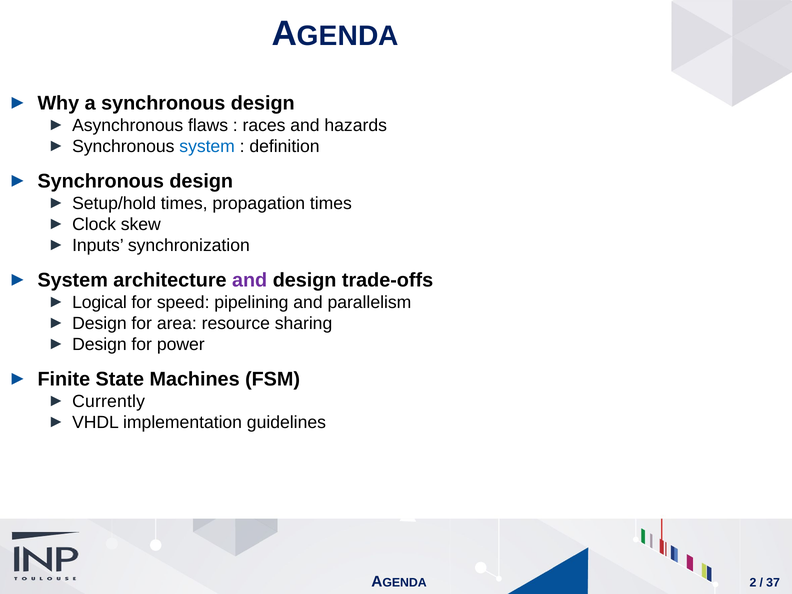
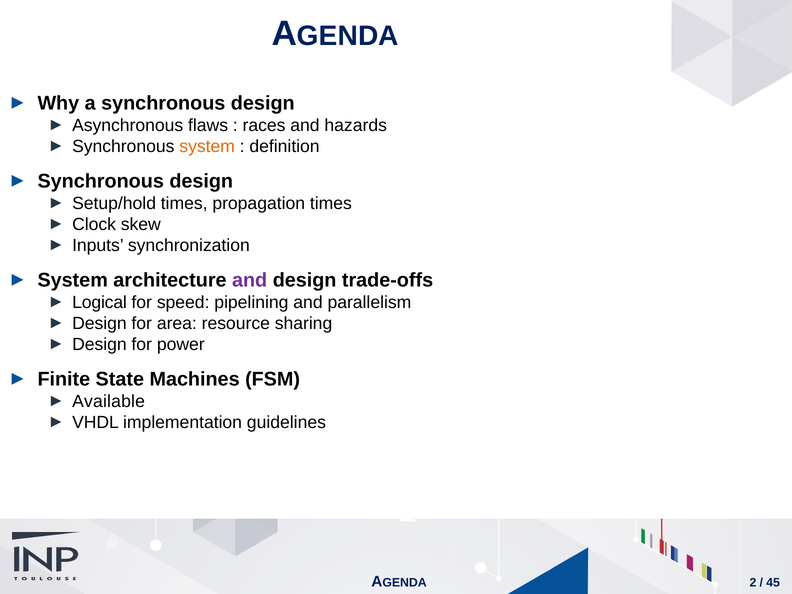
system colour: blue -> orange (207, 147)
Currently: Currently -> Available (109, 401)
37: 37 -> 45 (773, 583)
